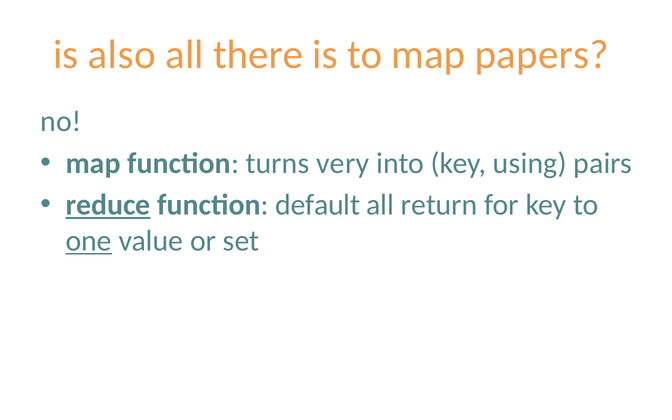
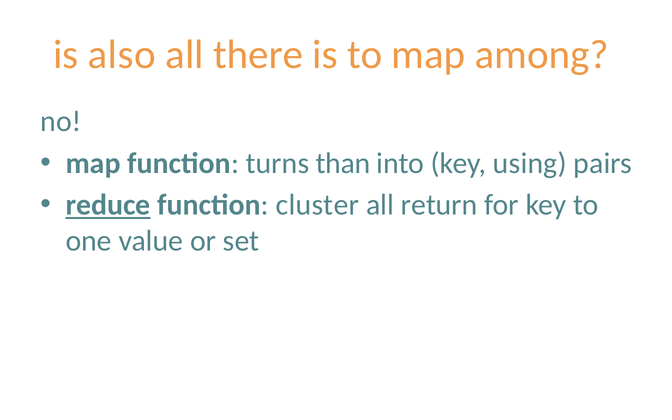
papers: papers -> among (542, 55)
very: very -> than (343, 163)
default: default -> cluster (317, 205)
one underline: present -> none (89, 241)
